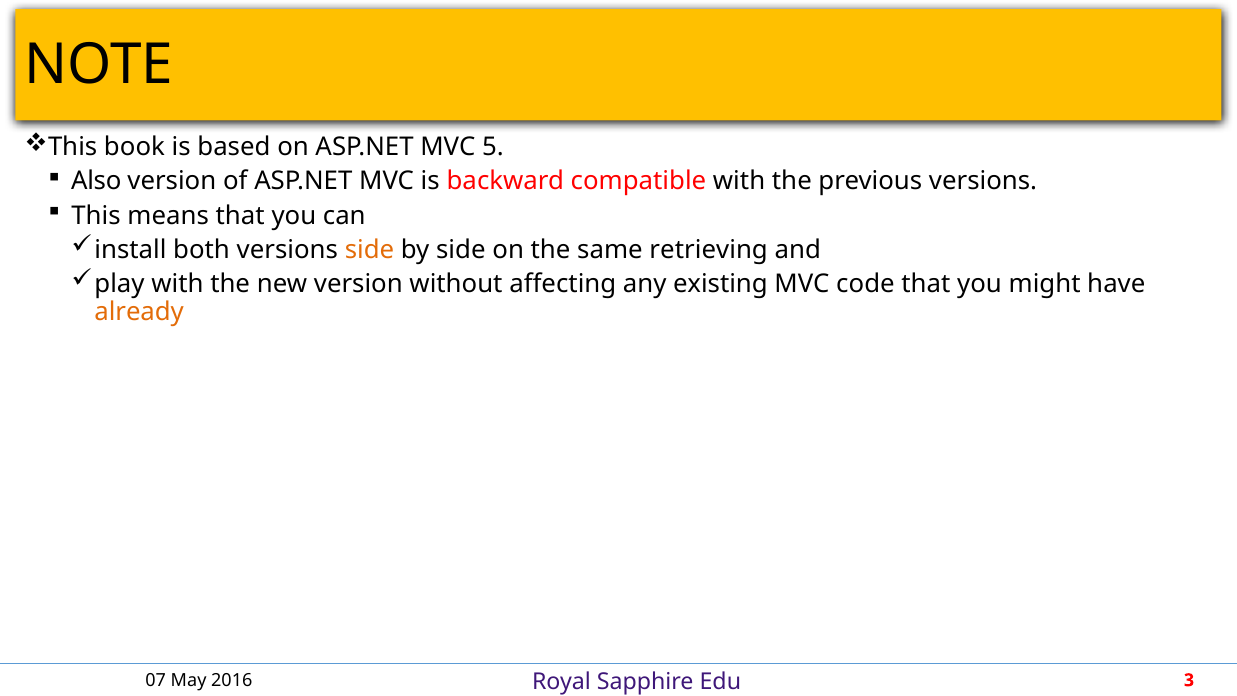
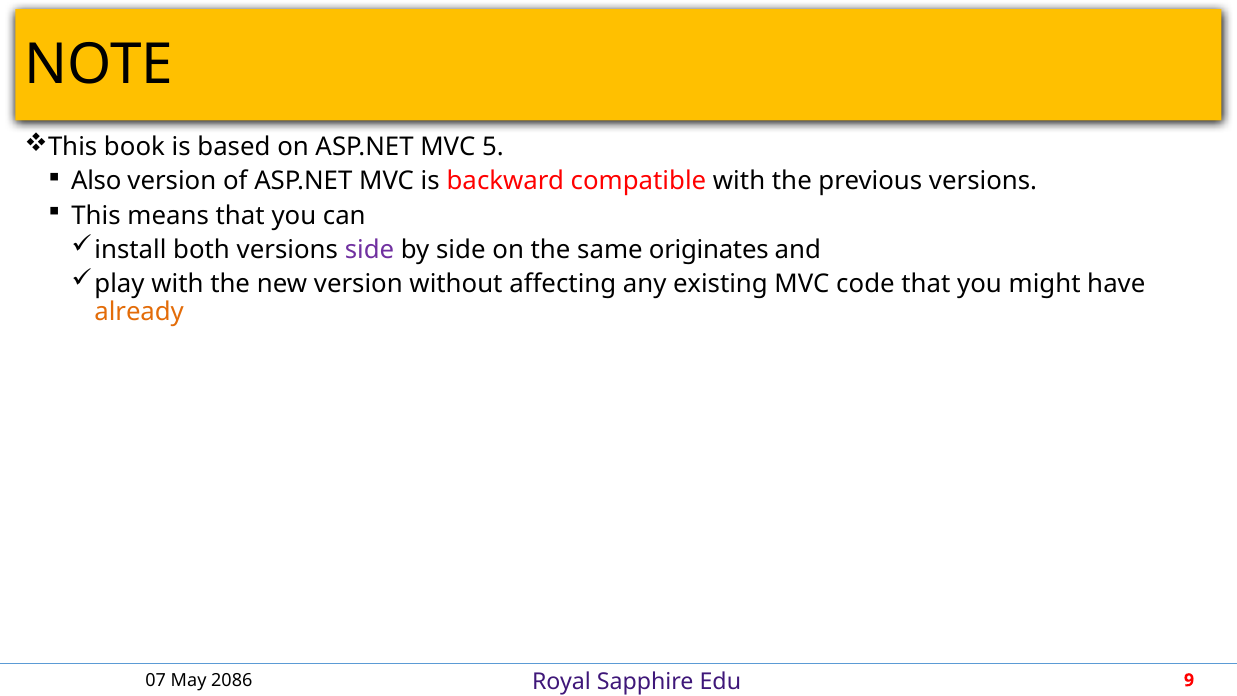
side colour: orange -> purple (369, 250)
retrieving: retrieving -> originates (709, 250)
2016: 2016 -> 2086 (232, 680)
3: 3 -> 9 (1189, 680)
